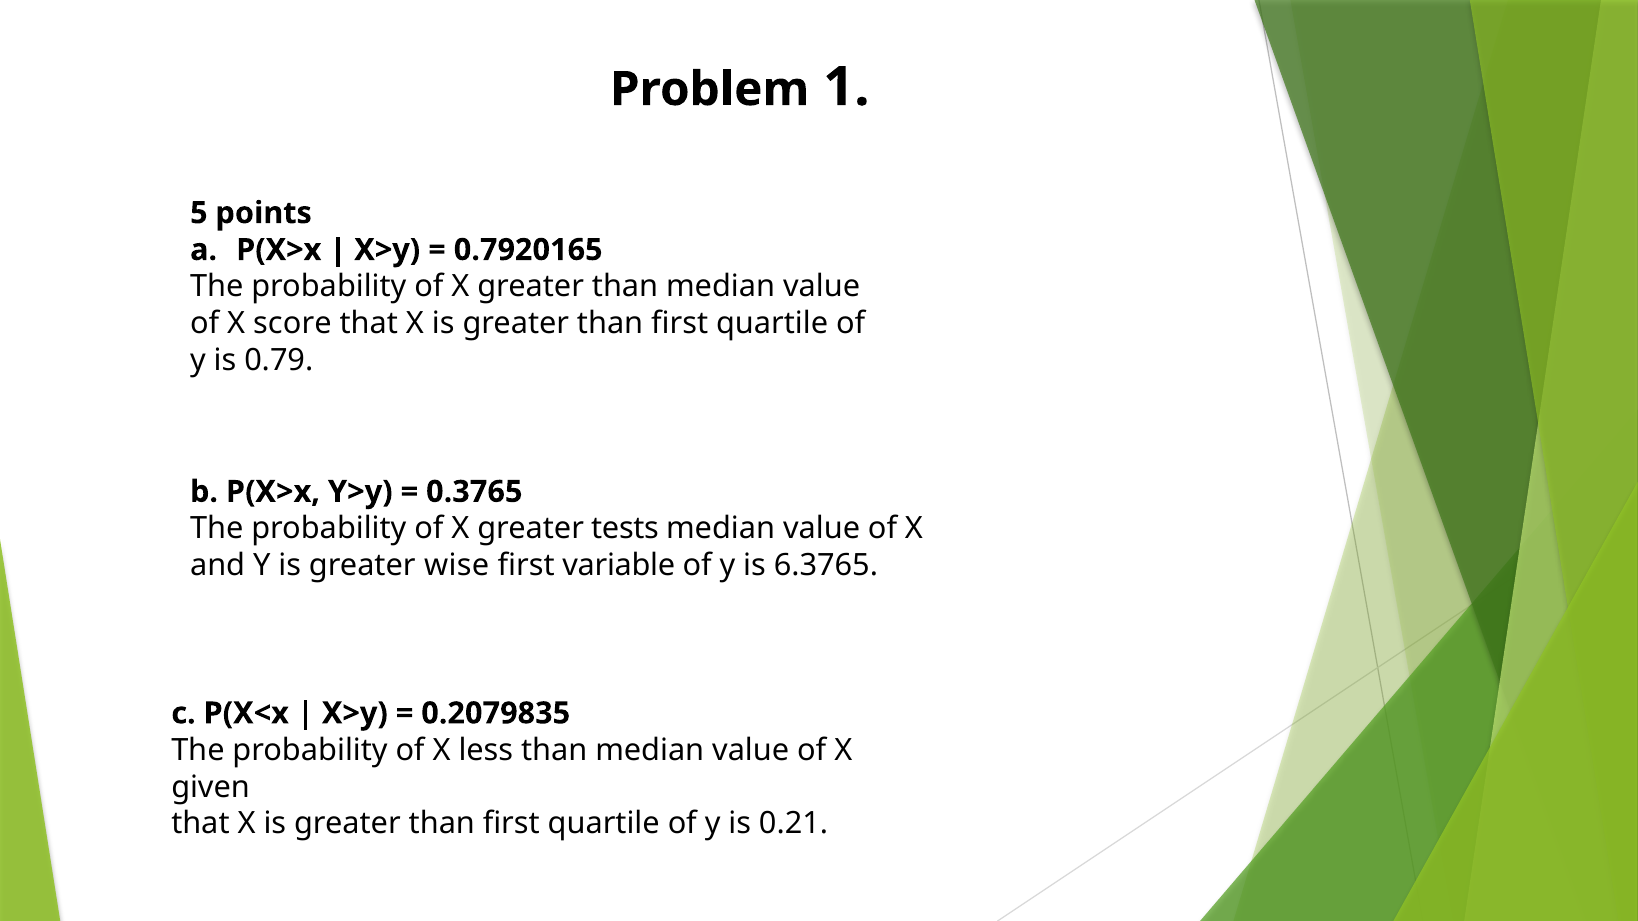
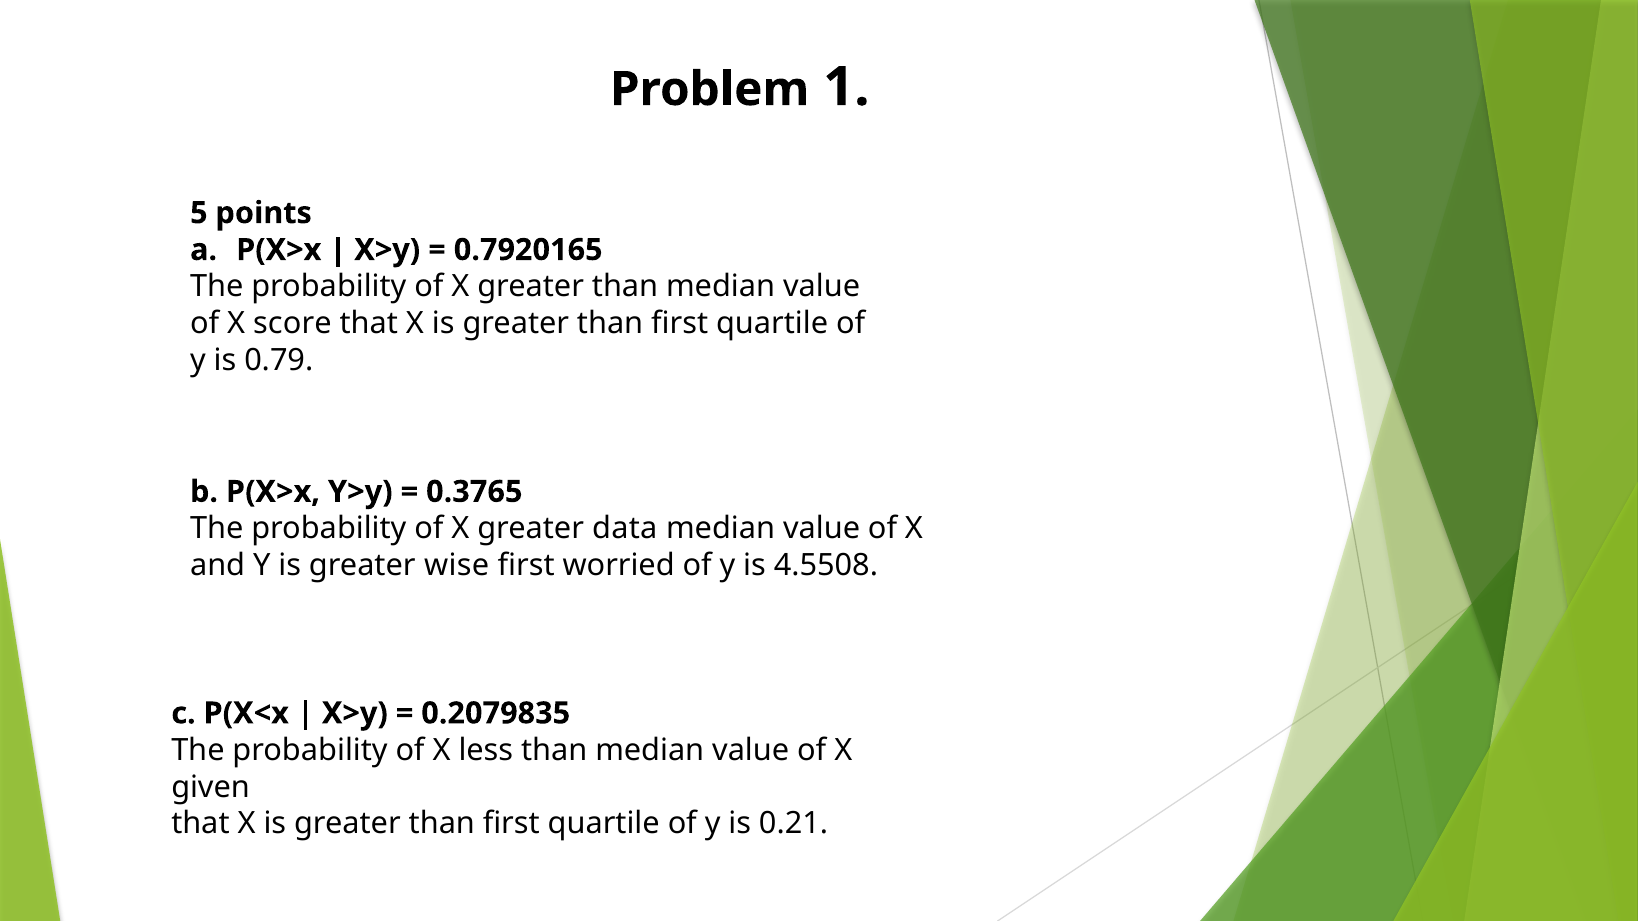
tests: tests -> data (625, 529)
variable: variable -> worried (619, 566)
6.3765: 6.3765 -> 4.5508 (826, 566)
